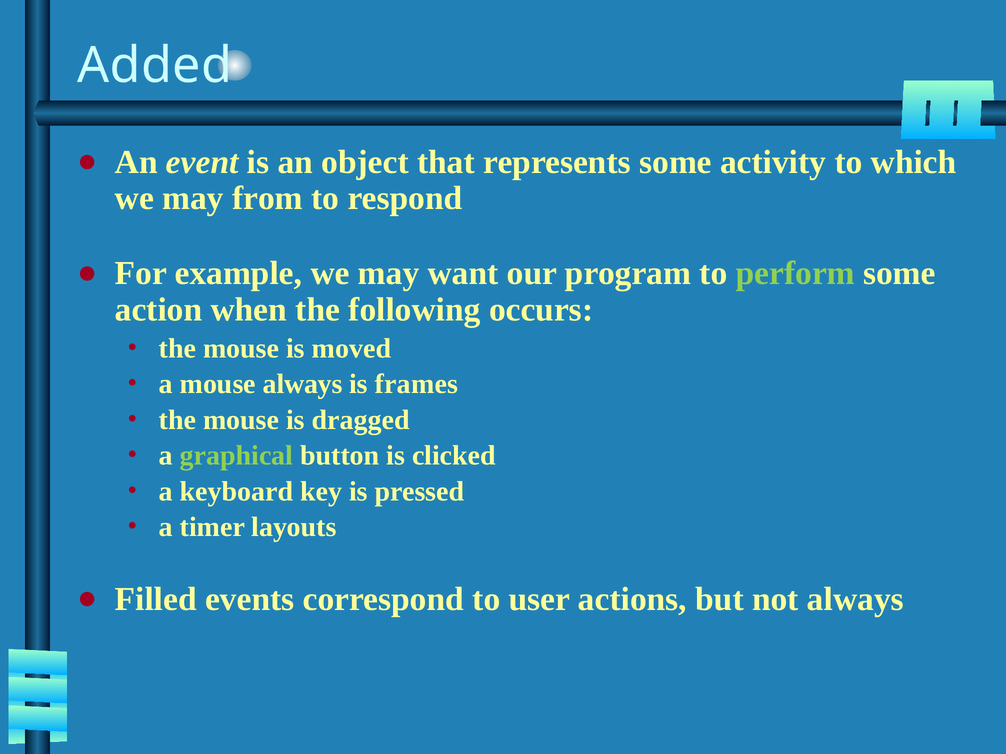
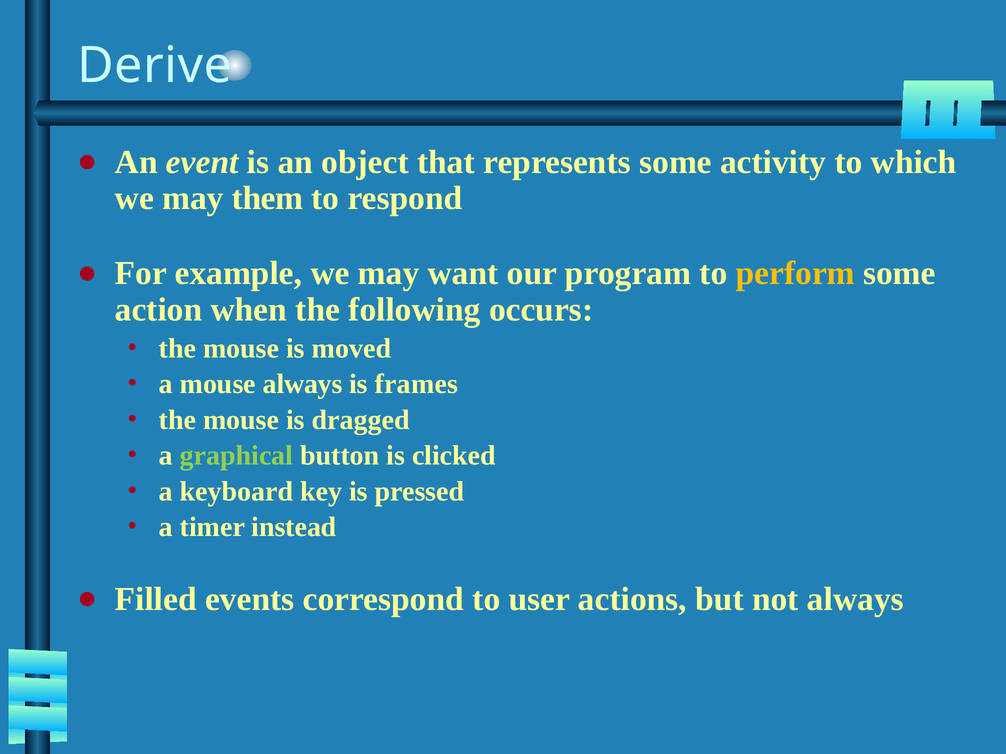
Added: Added -> Derive (155, 66)
from: from -> them (268, 199)
perform colour: light green -> yellow (795, 274)
layouts: layouts -> instead (294, 527)
